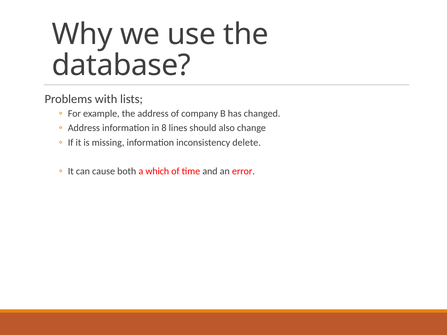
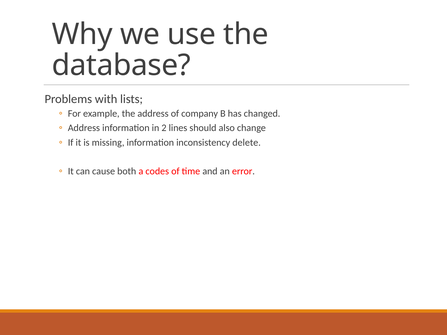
8: 8 -> 2 (164, 128)
which: which -> codes (157, 171)
